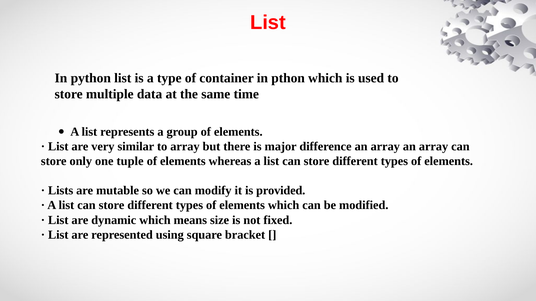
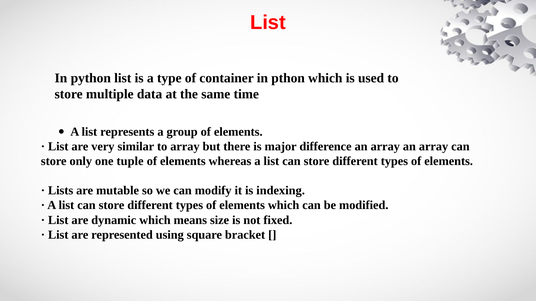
provided: provided -> indexing (281, 191)
